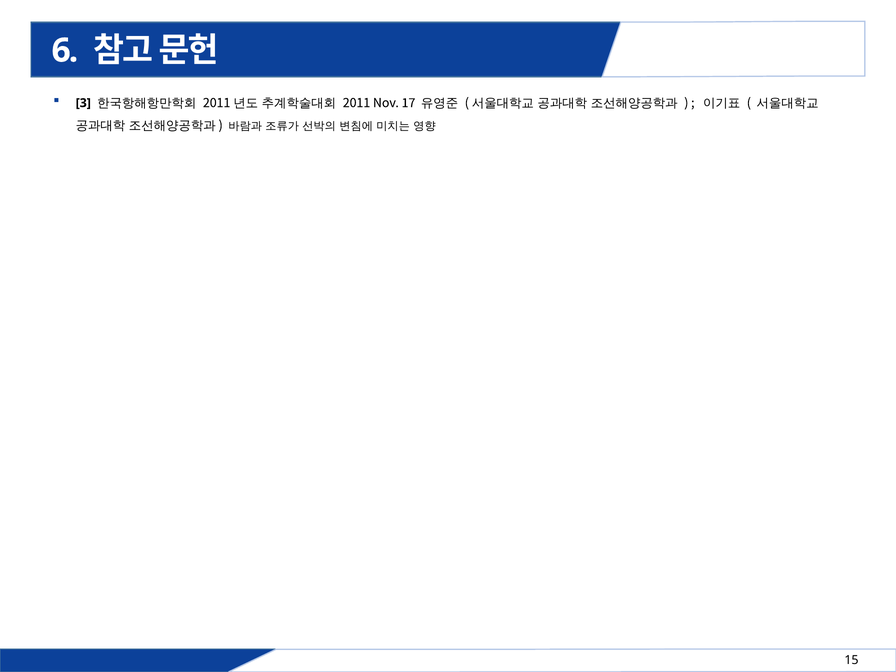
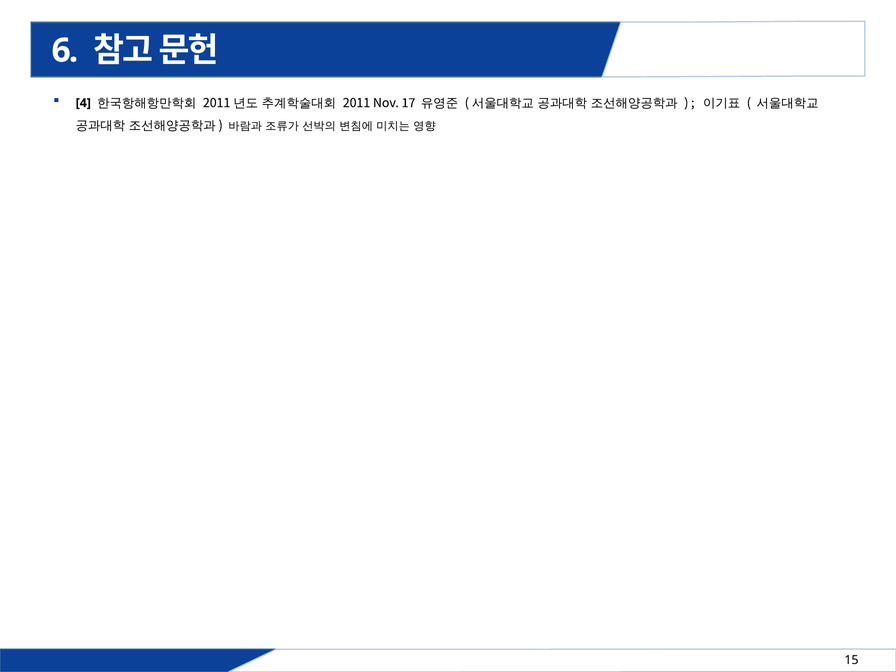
3: 3 -> 4 (83, 103)
